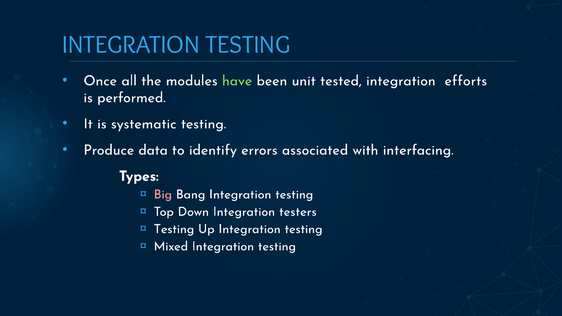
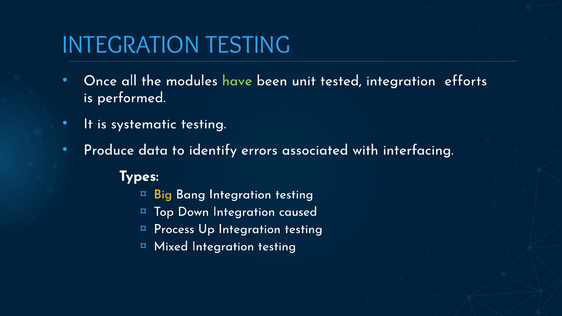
Big colour: pink -> yellow (163, 194)
testers: testers -> caused (298, 212)
Testing: Testing -> Process (174, 229)
